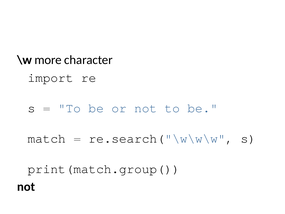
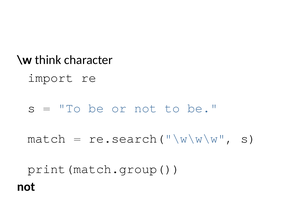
more: more -> think (48, 60)
